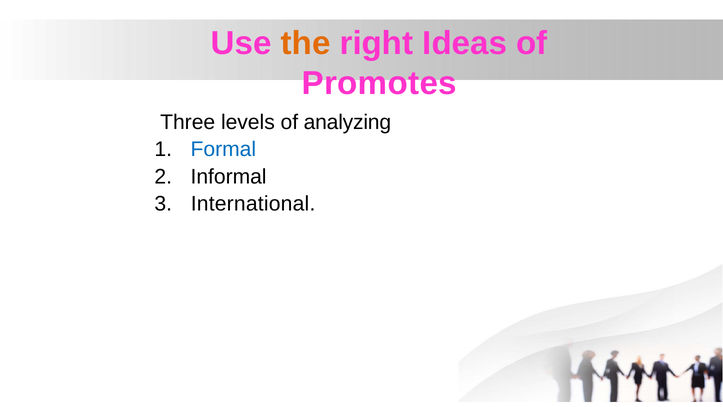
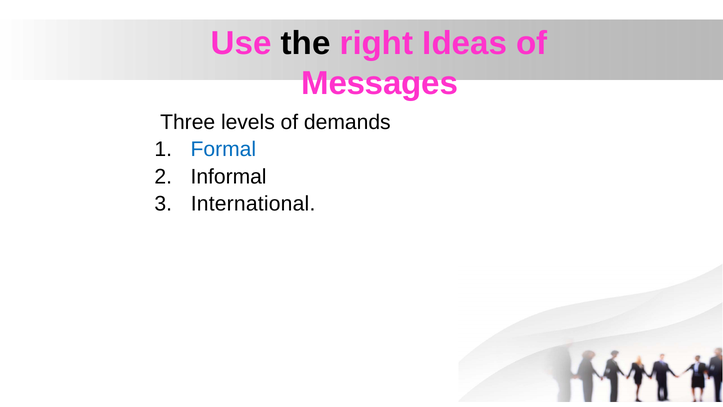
the colour: orange -> black (306, 43)
Promotes: Promotes -> Messages (380, 83)
analyzing: analyzing -> demands (347, 122)
